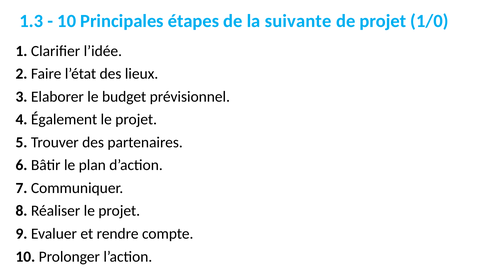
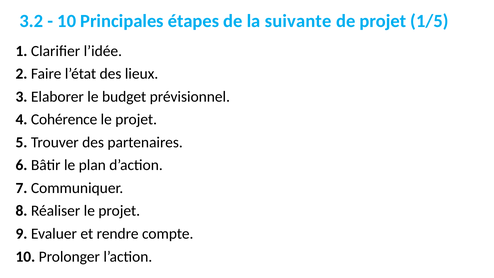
1.3: 1.3 -> 3.2 (31, 21)
1/0: 1/0 -> 1/5 (429, 21)
Également: Également -> Cohérence (64, 119)
